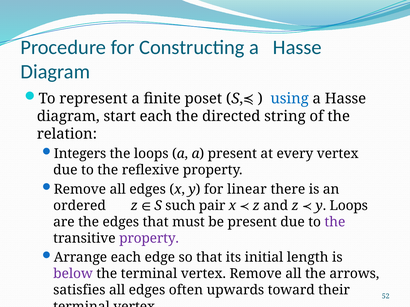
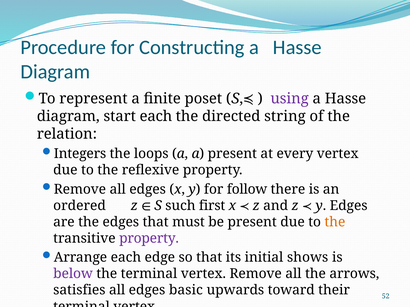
using colour: blue -> purple (290, 99)
linear: linear -> follow (247, 189)
pair: pair -> first (212, 206)
y Loops: Loops -> Edges (349, 206)
the colour: purple -> orange (335, 222)
length: length -> shows (308, 258)
often: often -> basic (186, 291)
